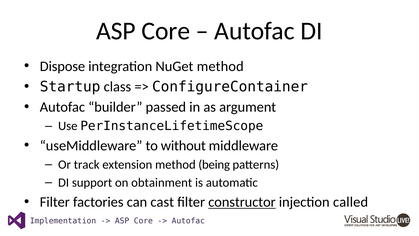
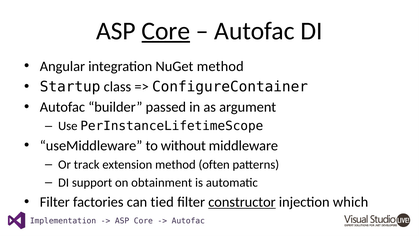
Core underline: none -> present (166, 31)
Dispose: Dispose -> Angular (62, 66)
being: being -> often (214, 164)
cast: cast -> tied (162, 202)
called: called -> which (351, 202)
